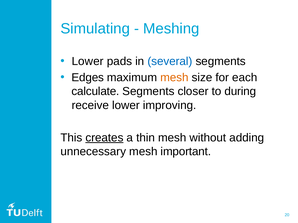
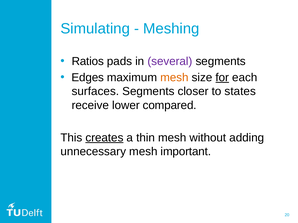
Lower: Lower -> Ratios (88, 61)
several colour: blue -> purple (170, 61)
for underline: none -> present (222, 78)
calculate: calculate -> surfaces (95, 92)
during: during -> states (240, 92)
improving: improving -> compared (170, 105)
